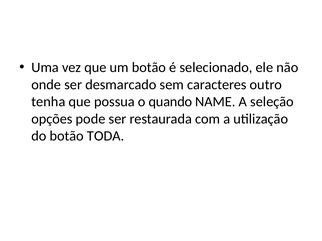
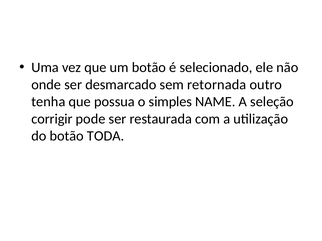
caracteres: caracteres -> retornada (217, 85)
quando: quando -> simples (170, 102)
opções: opções -> corrigir (52, 119)
